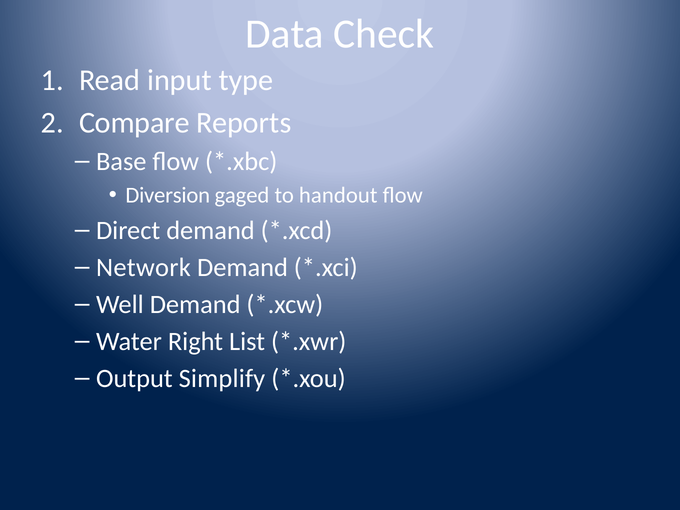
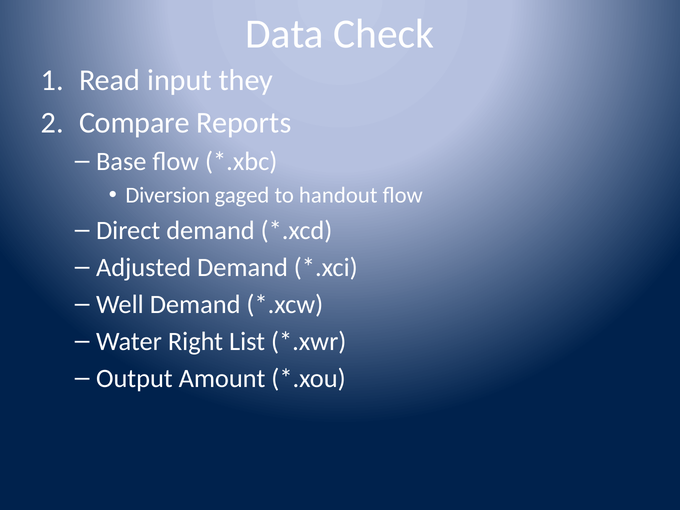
type: type -> they (246, 80)
Network: Network -> Adjusted (144, 267)
Simplify: Simplify -> Amount (222, 378)
